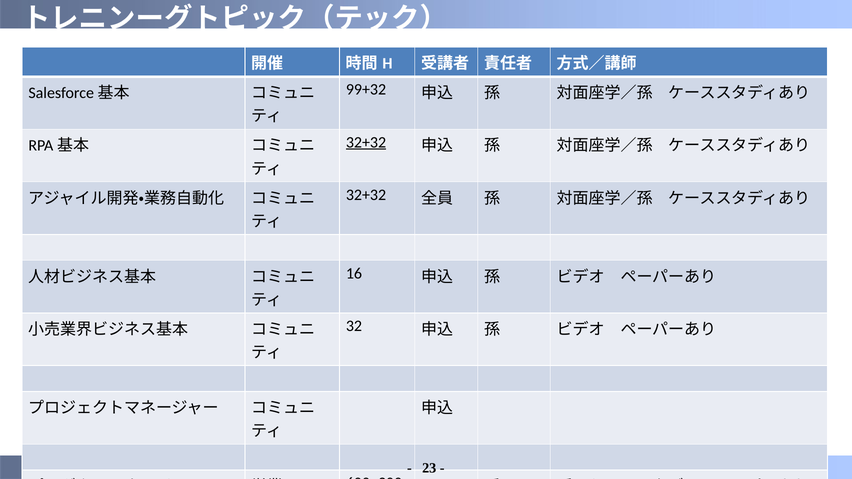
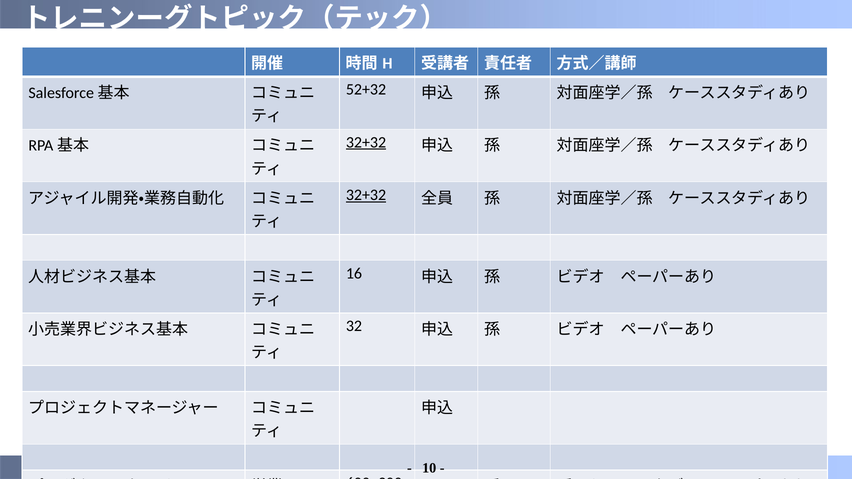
99+32: 99+32 -> 52+32 (366, 90)
32+32 underline: none -> present (366, 195)
23: 23 -> 10 (429, 468)
